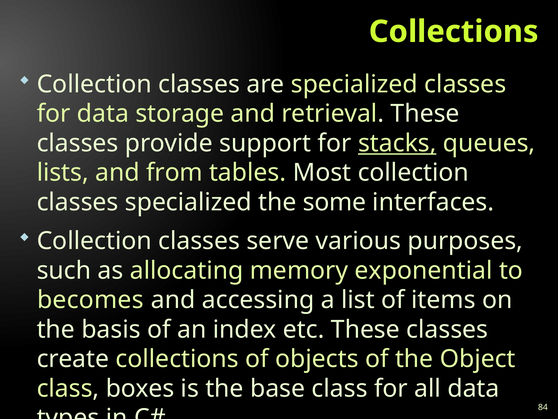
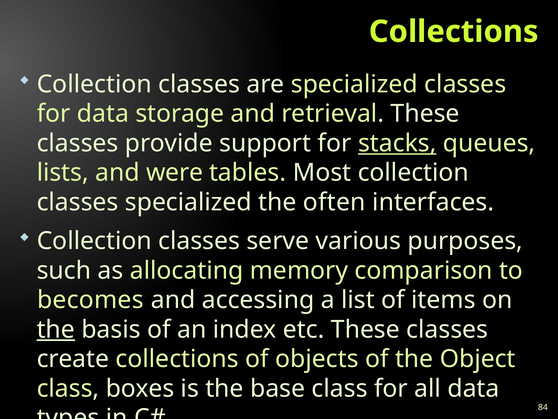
from: from -> were (175, 173)
some: some -> often (334, 202)
exponential: exponential -> comparison (424, 270)
the underline: none -> present (56, 329)
